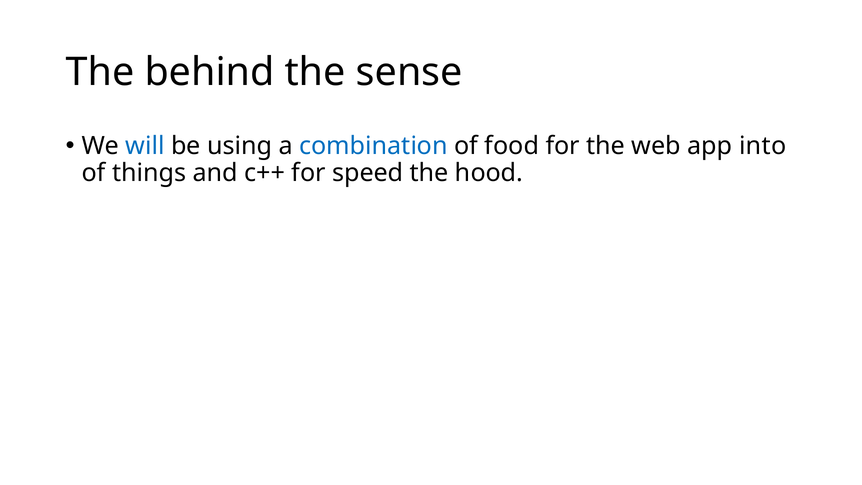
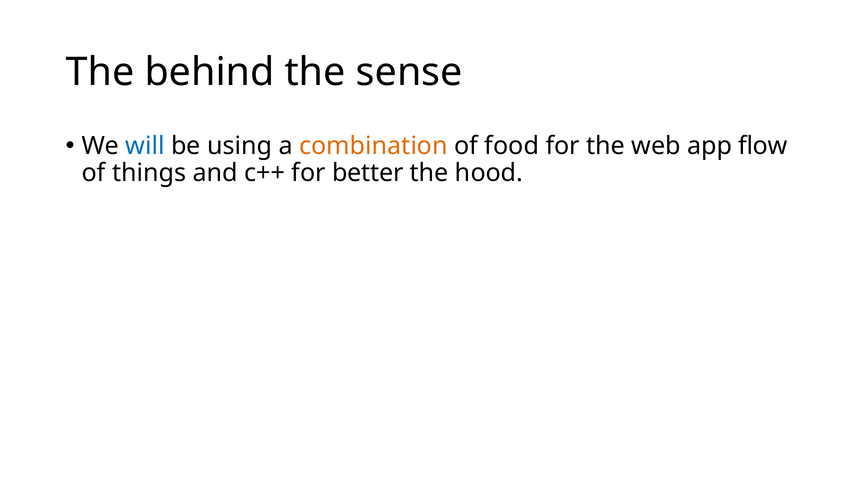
combination colour: blue -> orange (373, 146)
into: into -> flow (763, 146)
speed: speed -> better (368, 173)
